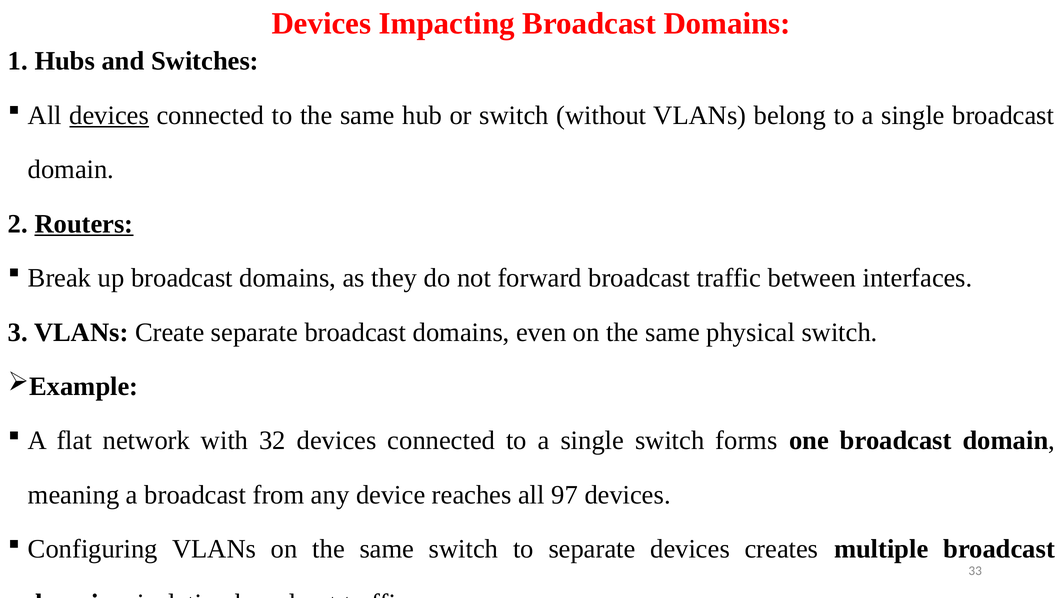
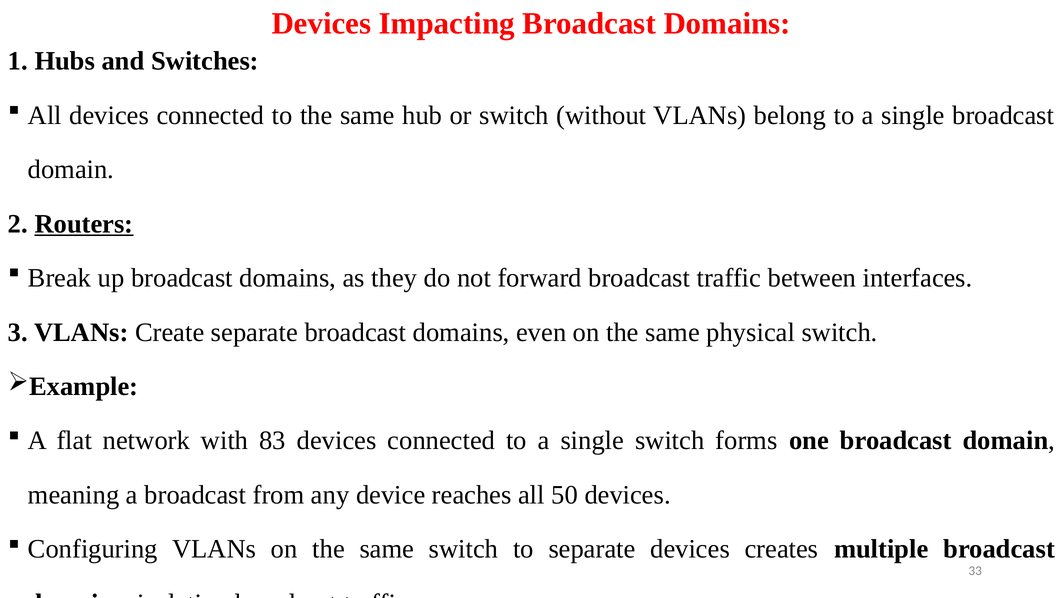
devices underline: present -> none (109, 115)
32: 32 -> 83 (272, 441)
97: 97 -> 50 (565, 495)
